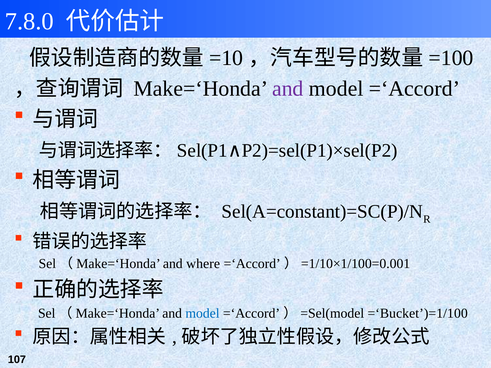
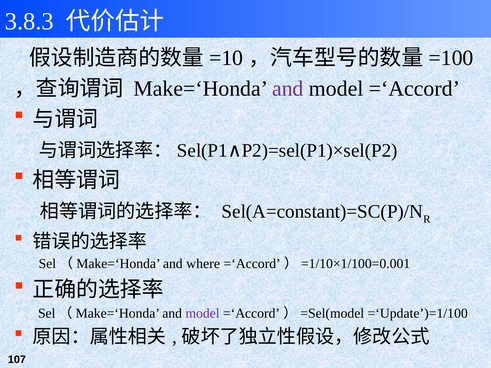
7.8.0: 7.8.0 -> 3.8.3 (29, 21)
model colour: blue -> purple (203, 313)
=‘Bucket’)=1/100: =‘Bucket’)=1/100 -> =‘Update’)=1/100 (418, 313)
